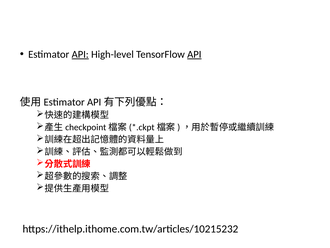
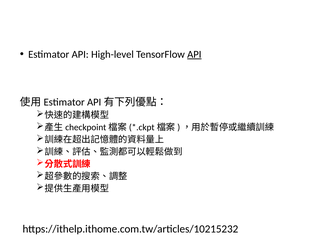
API underline: present -> none (80, 54)
